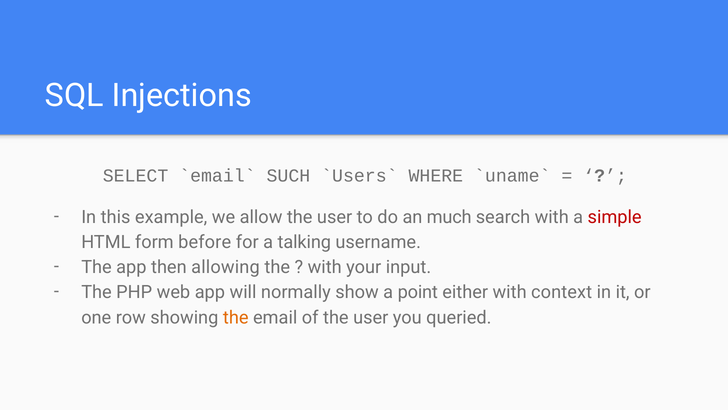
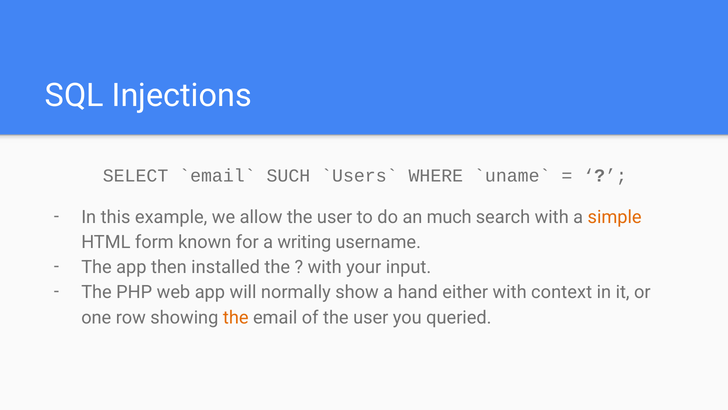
simple colour: red -> orange (615, 217)
before: before -> known (205, 242)
talking: talking -> writing (304, 242)
allowing: allowing -> installed (226, 267)
point: point -> hand (418, 292)
